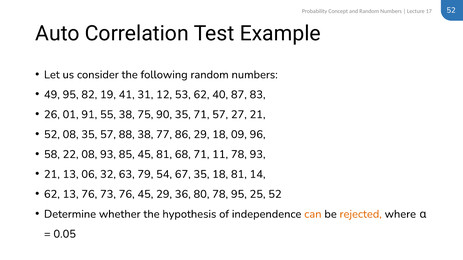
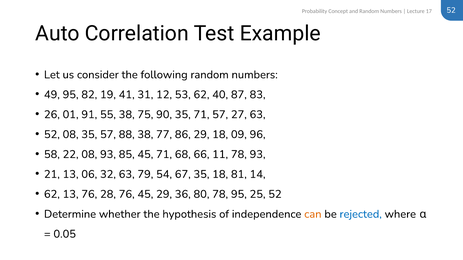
27 21: 21 -> 63 (258, 115)
45 81: 81 -> 71 (164, 155)
68 71: 71 -> 66 (201, 155)
73: 73 -> 28 (108, 194)
rejected colour: orange -> blue (361, 214)
